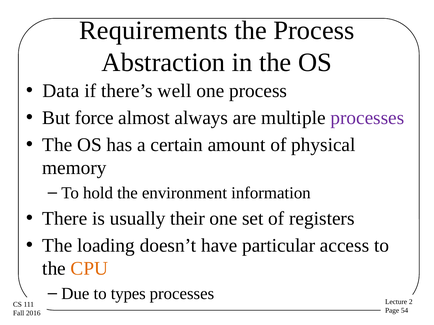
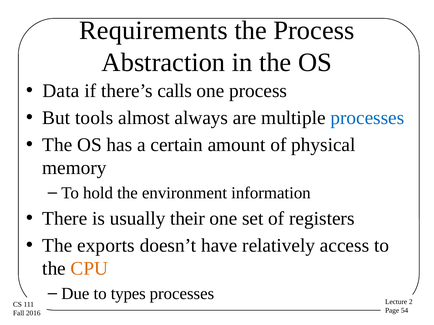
well: well -> calls (175, 91)
force: force -> tools (94, 118)
processes colour: purple -> blue (367, 118)
loading: loading -> exports (106, 246)
particular: particular -> relatively (279, 246)
